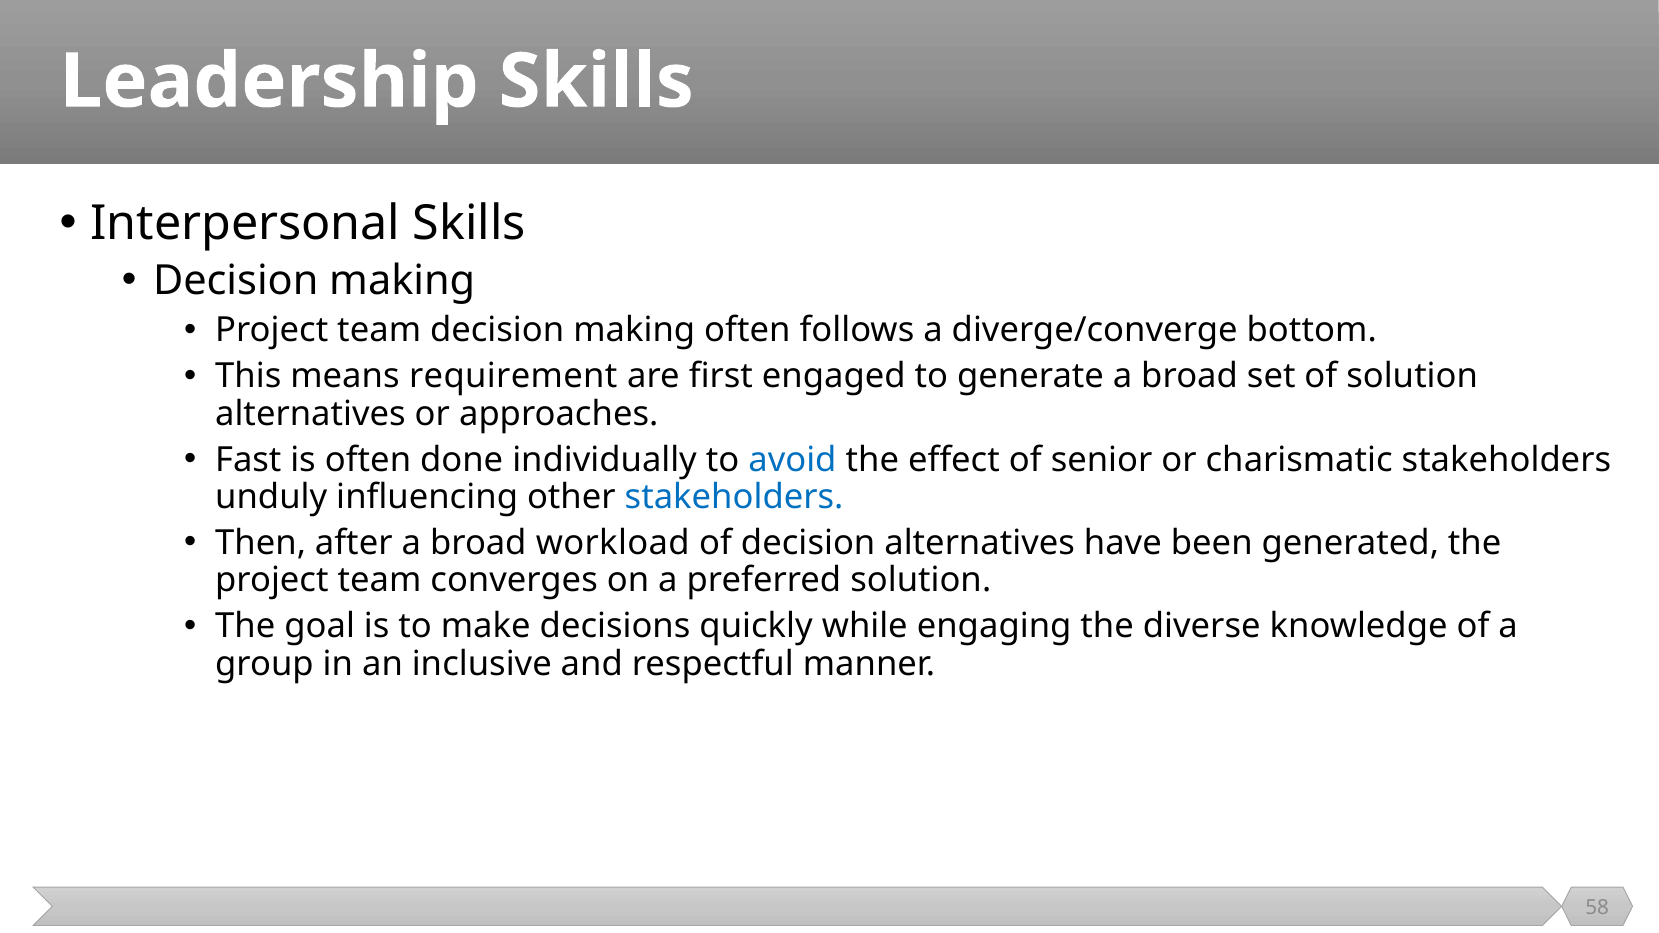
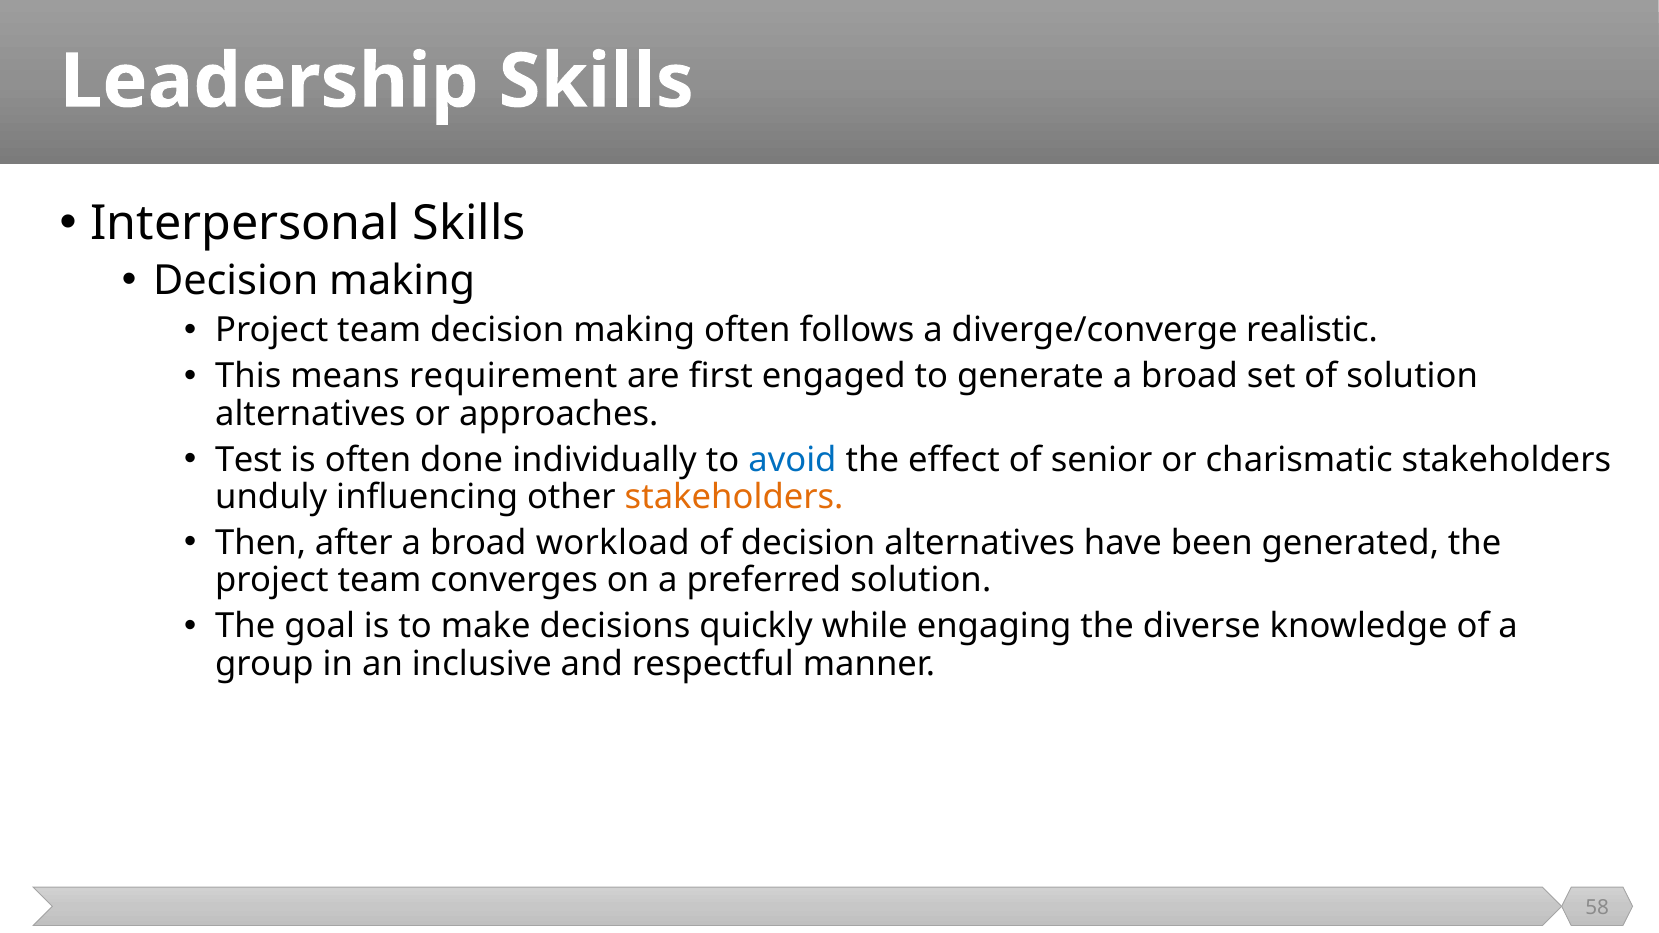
bottom: bottom -> realistic (1312, 330)
Fast: Fast -> Test (248, 460)
stakeholders colour: blue -> orange (734, 497)
